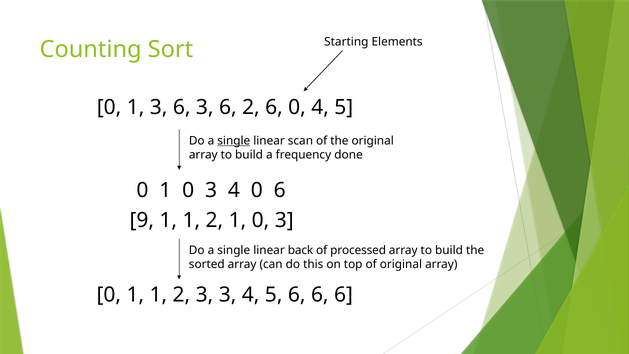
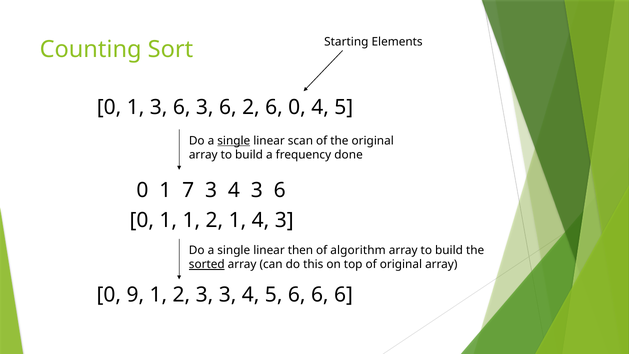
0 1 0: 0 -> 7 (188, 190)
3 4 0: 0 -> 3 (257, 190)
9: 9 -> 0 (142, 220)
2 1 0: 0 -> 4 (261, 220)
back: back -> then (300, 250)
processed: processed -> algorithm (358, 250)
sorted underline: none -> present (207, 264)
1: 1 -> 9 (135, 295)
